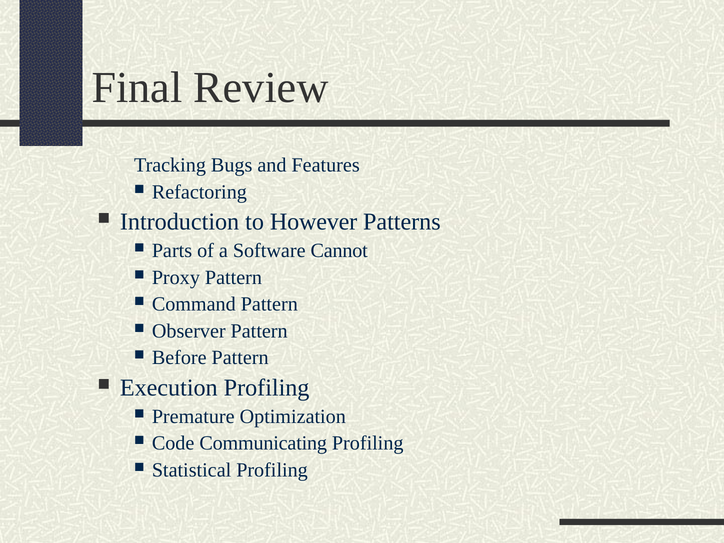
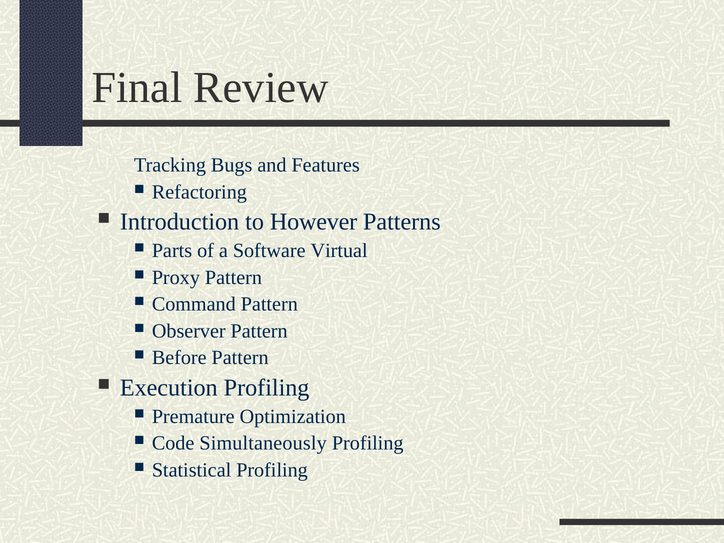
Cannot: Cannot -> Virtual (339, 251)
Communicating: Communicating -> Simultaneously (263, 443)
